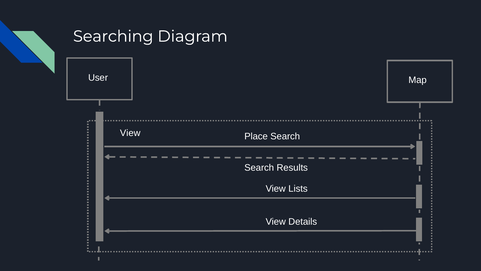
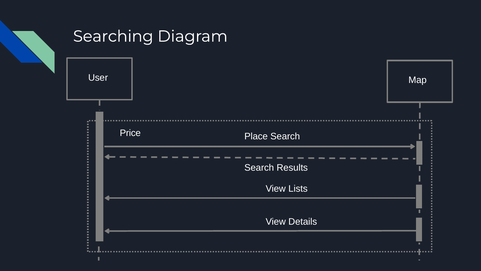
View: View -> Price (130, 133)
